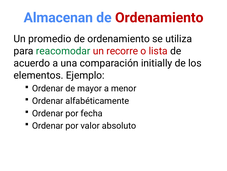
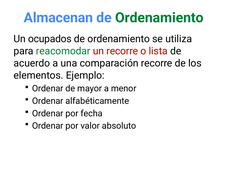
Ordenamiento colour: red -> green (159, 18)
promedio: promedio -> ocupados (50, 39)
comparación initially: initially -> recorre (157, 63)
